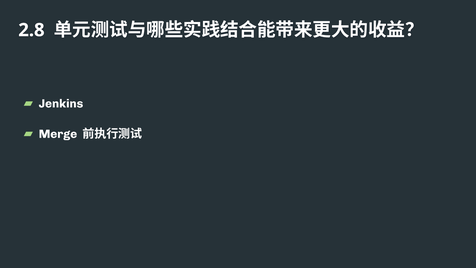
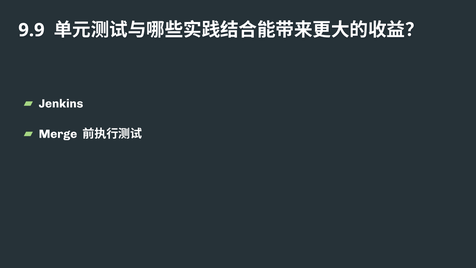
2.8: 2.8 -> 9.9 (31, 30)
